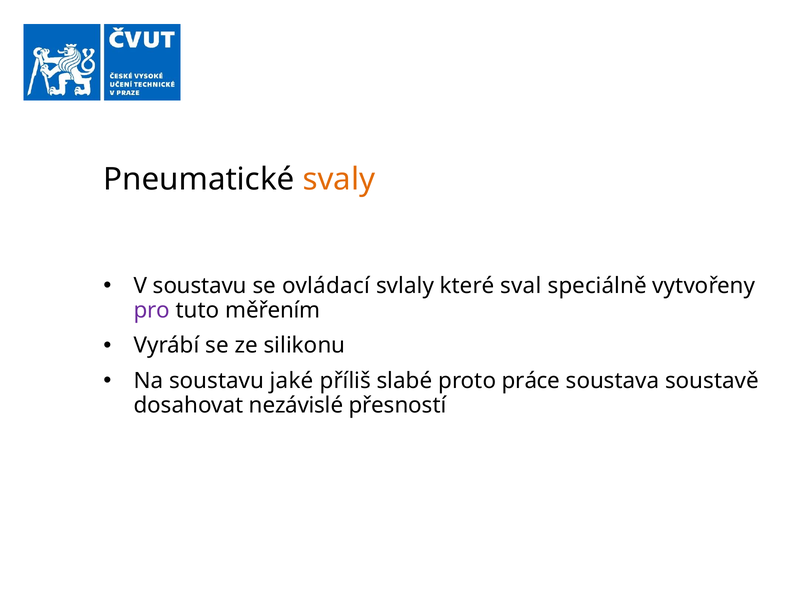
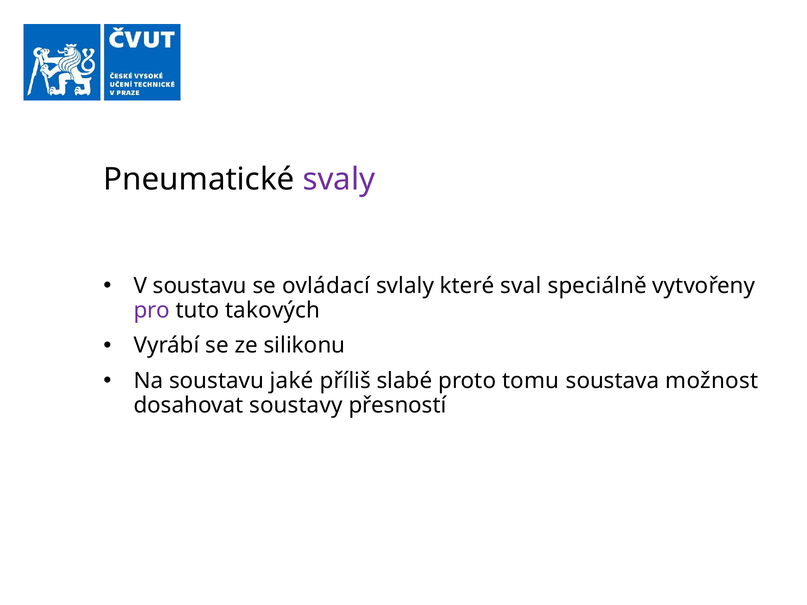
svaly colour: orange -> purple (339, 180)
měřením: měřením -> takových (273, 310)
práce: práce -> tomu (531, 381)
soustavě: soustavě -> možnost (712, 381)
nezávislé: nezávislé -> soustavy (296, 405)
